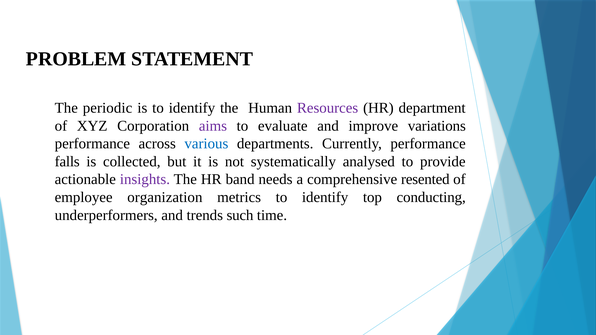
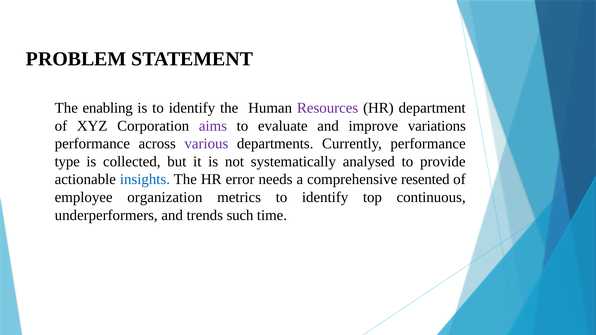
periodic: periodic -> enabling (108, 108)
various colour: blue -> purple (206, 144)
falls: falls -> type (67, 162)
insights colour: purple -> blue (145, 180)
band: band -> error (240, 180)
conducting: conducting -> continuous (431, 197)
